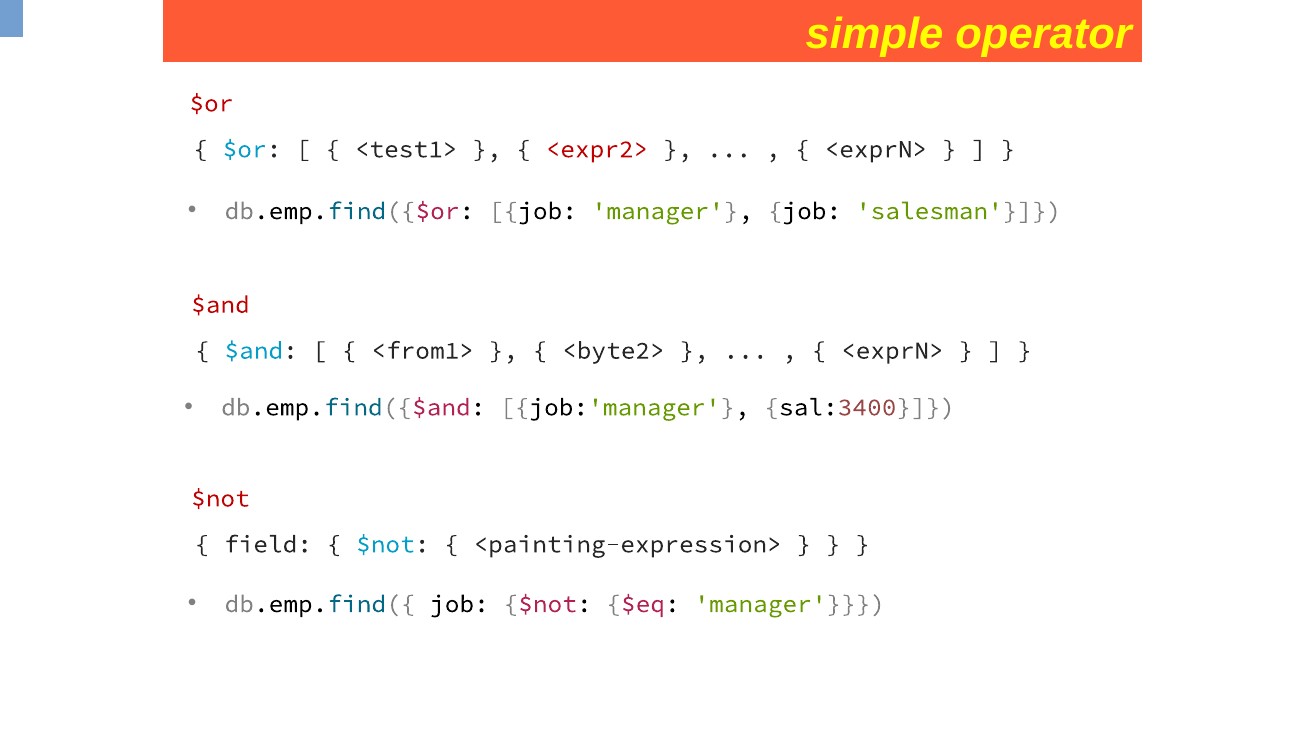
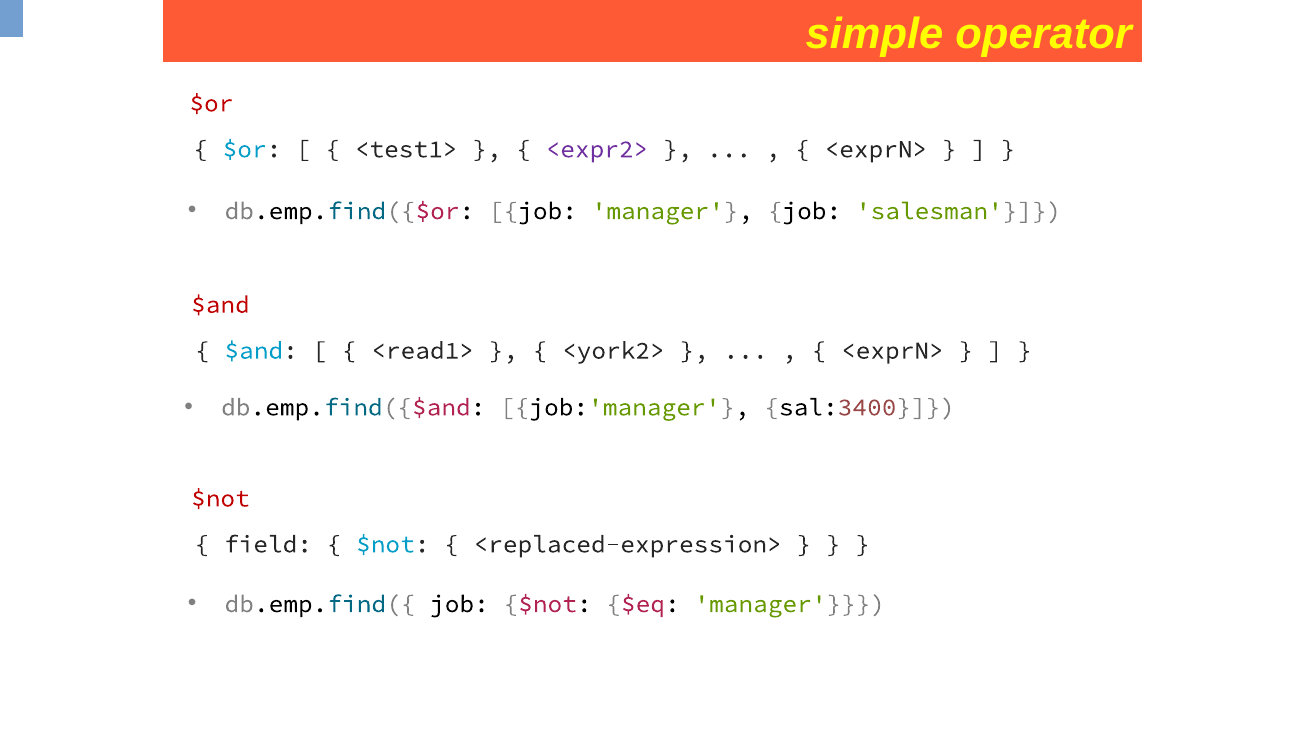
<expr2> colour: red -> purple (597, 149)
<from1>: <from1> -> <read1> (423, 351)
<byte2>: <byte2> -> <york2> (613, 351)
<painting-expression>: <painting-expression> -> <replaced-expression> (628, 544)
